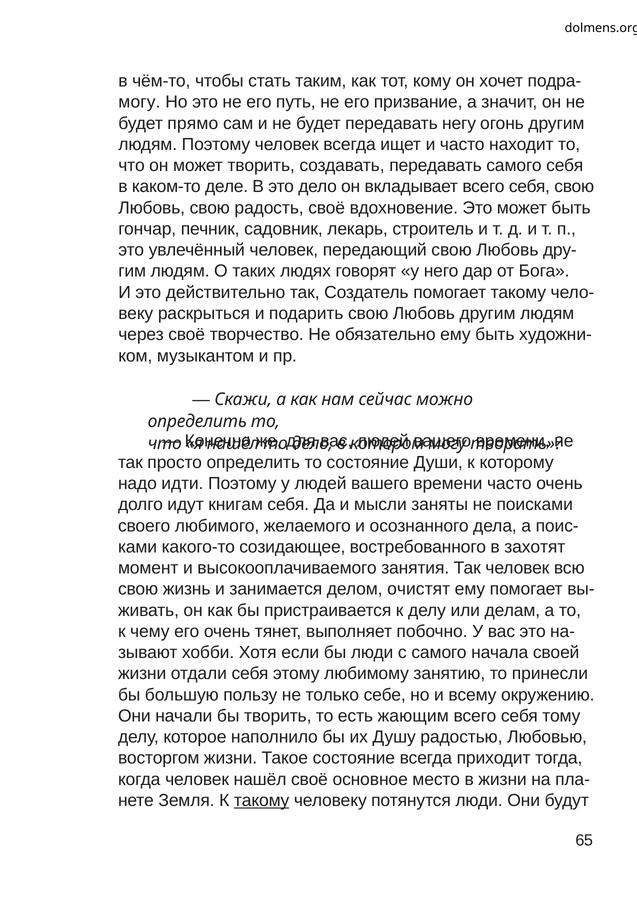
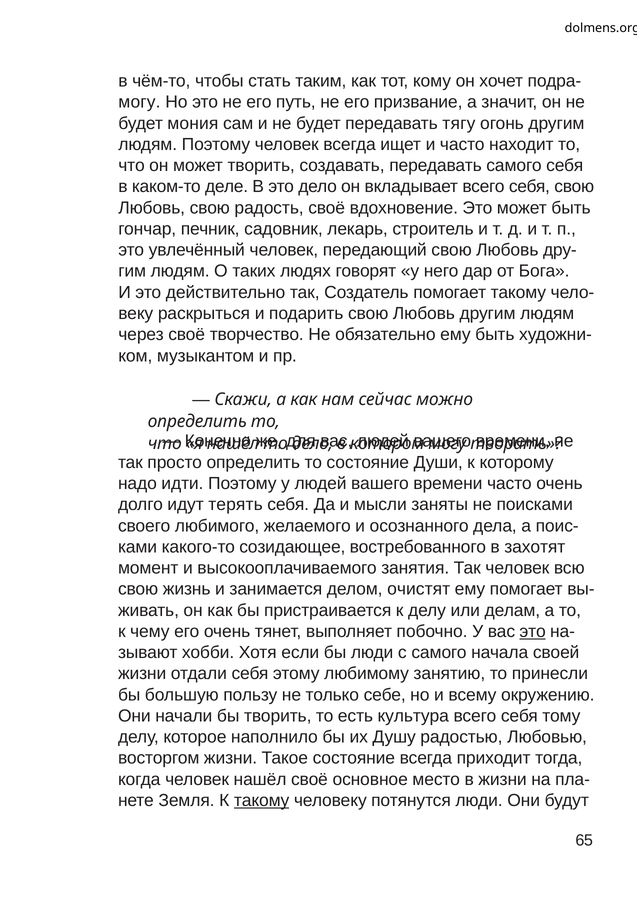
прямо: прямо -> мония (193, 123)
негу: негу -> тягу (459, 123)
книгам: книгам -> терять (235, 505)
это underline: none -> present (533, 631)
жающим: жающим -> культура (413, 716)
